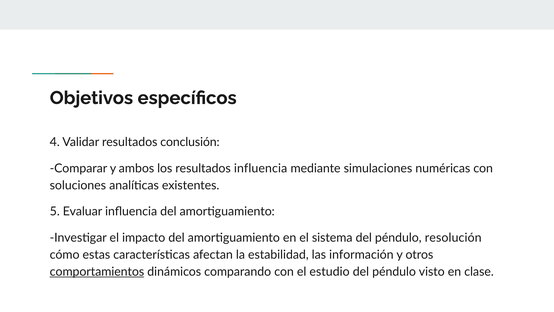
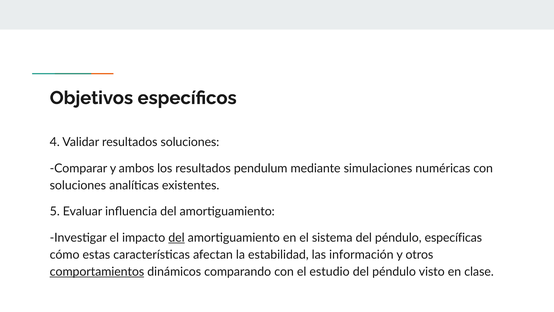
resultados conclusión: conclusión -> soluciones (190, 142)
resultados influencia: influencia -> pendulum (261, 168)
del underline: none -> present (176, 237)
resolución: resolución -> específicas (453, 237)
